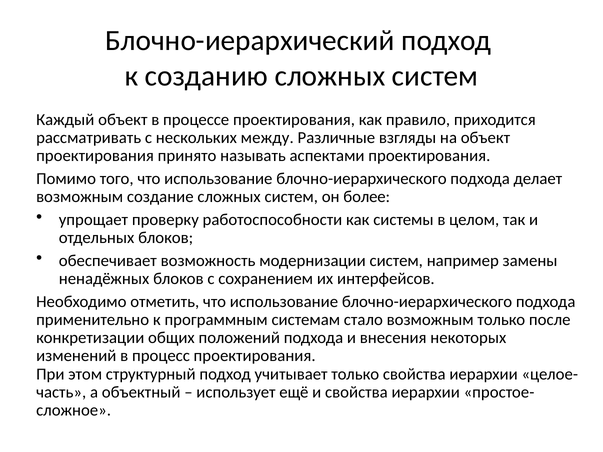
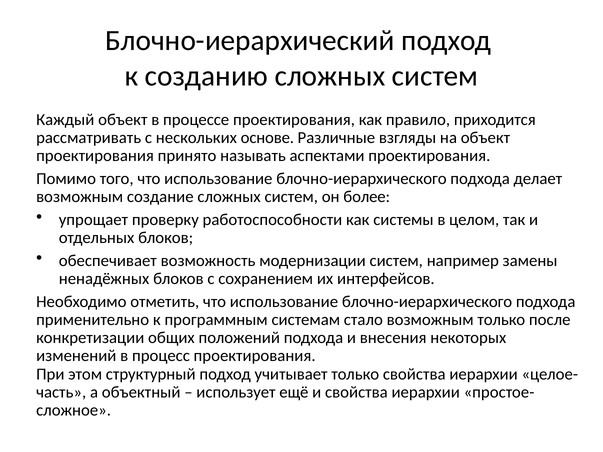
между: между -> основе (267, 138)
